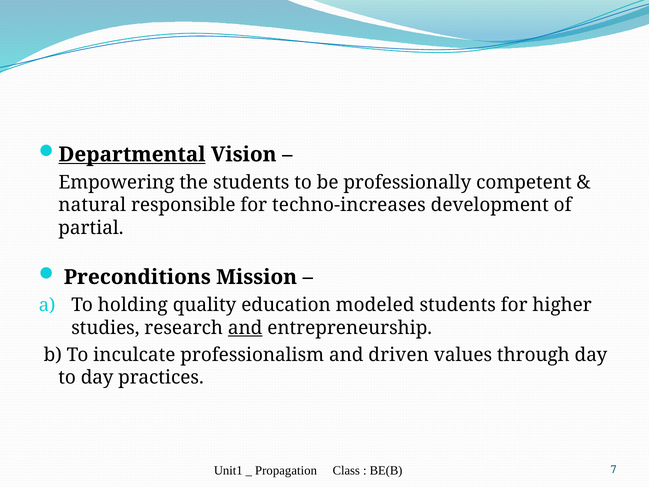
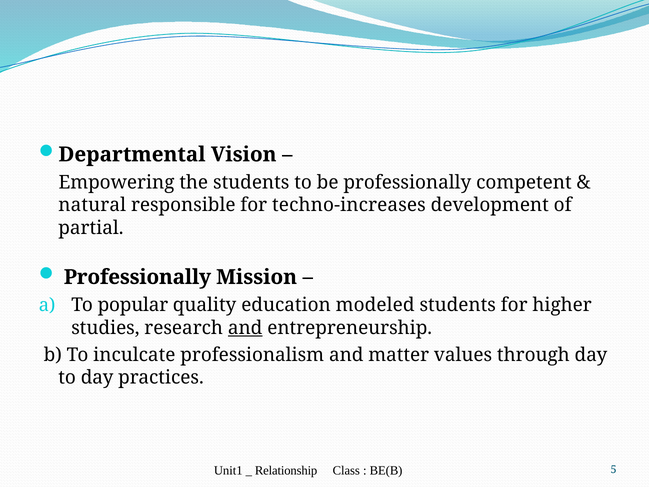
Departmental underline: present -> none (132, 154)
Preconditions: Preconditions -> Professionally (137, 277)
holding: holding -> popular (133, 305)
driven: driven -> matter (399, 355)
Propagation: Propagation -> Relationship (286, 470)
7: 7 -> 5 (614, 470)
